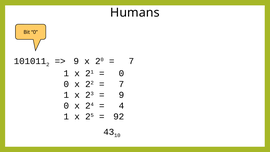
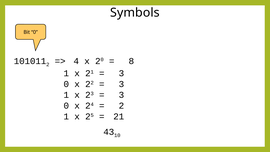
Humans: Humans -> Symbols (135, 13)
9: 9 -> 4 (76, 61)
7: 7 -> 8 (131, 61)
0: 0 -> 3 (121, 73)
7: 7 -> 3 (121, 84)
9: 9 -> 3 (121, 95)
4: 4 -> 2 (121, 106)
92: 92 -> 21 (119, 117)
